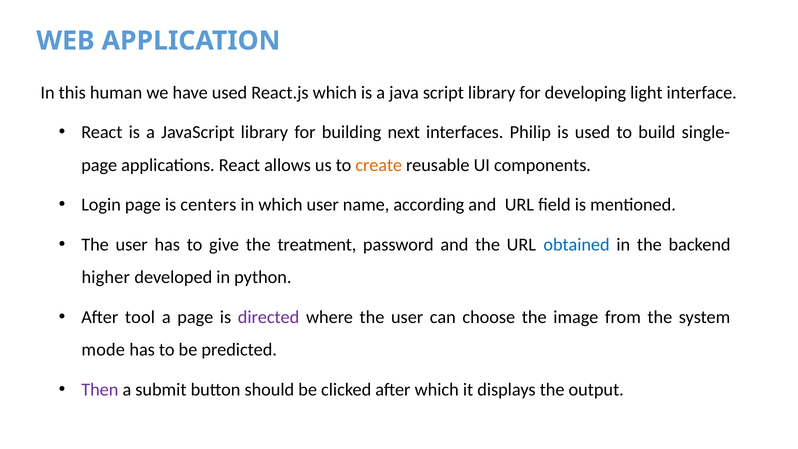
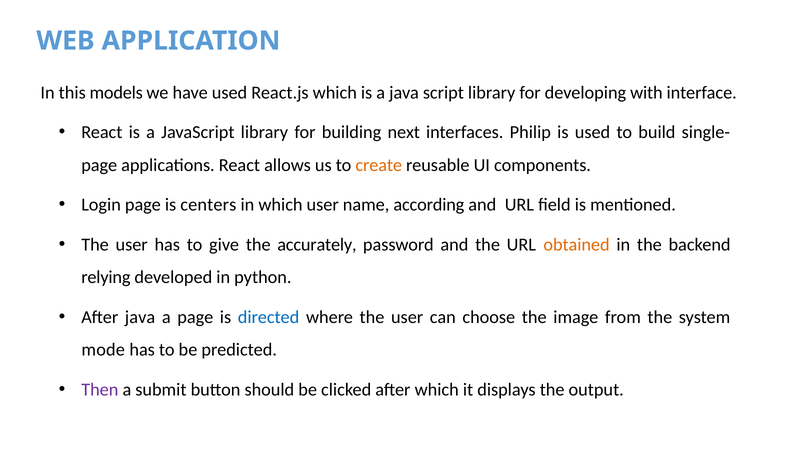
human: human -> models (116, 93)
light: light -> with (646, 93)
treatment: treatment -> accurately (317, 244)
obtained colour: blue -> orange (577, 244)
higher: higher -> relying (106, 277)
After tool: tool -> java (140, 317)
directed colour: purple -> blue (269, 317)
